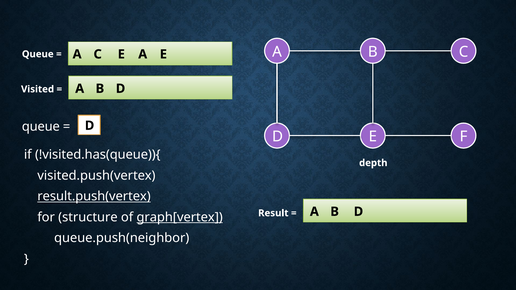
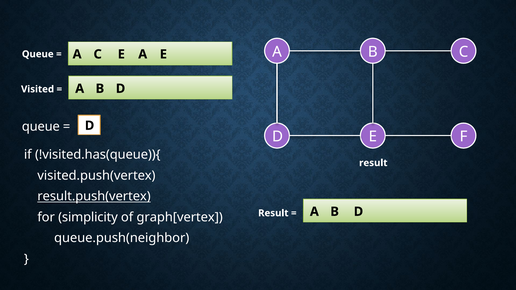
depth: depth -> result (373, 163)
structure: structure -> simplicity (88, 217)
graph[vertex underline: present -> none (180, 217)
